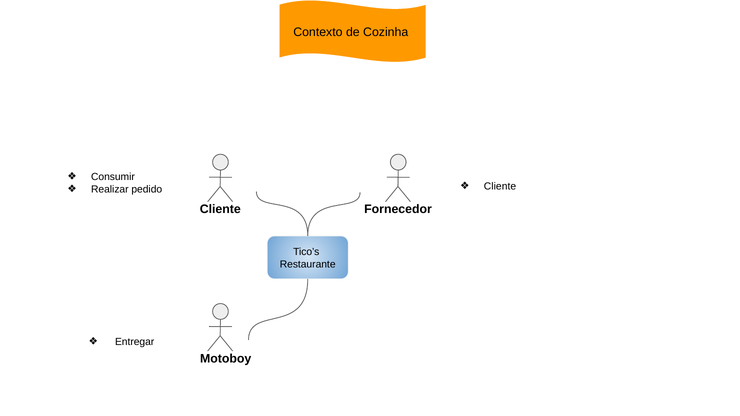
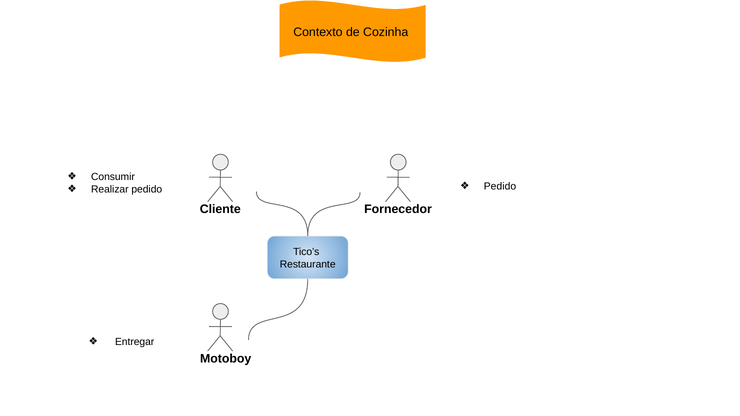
Cliente: Cliente -> Pedido (500, 187)
